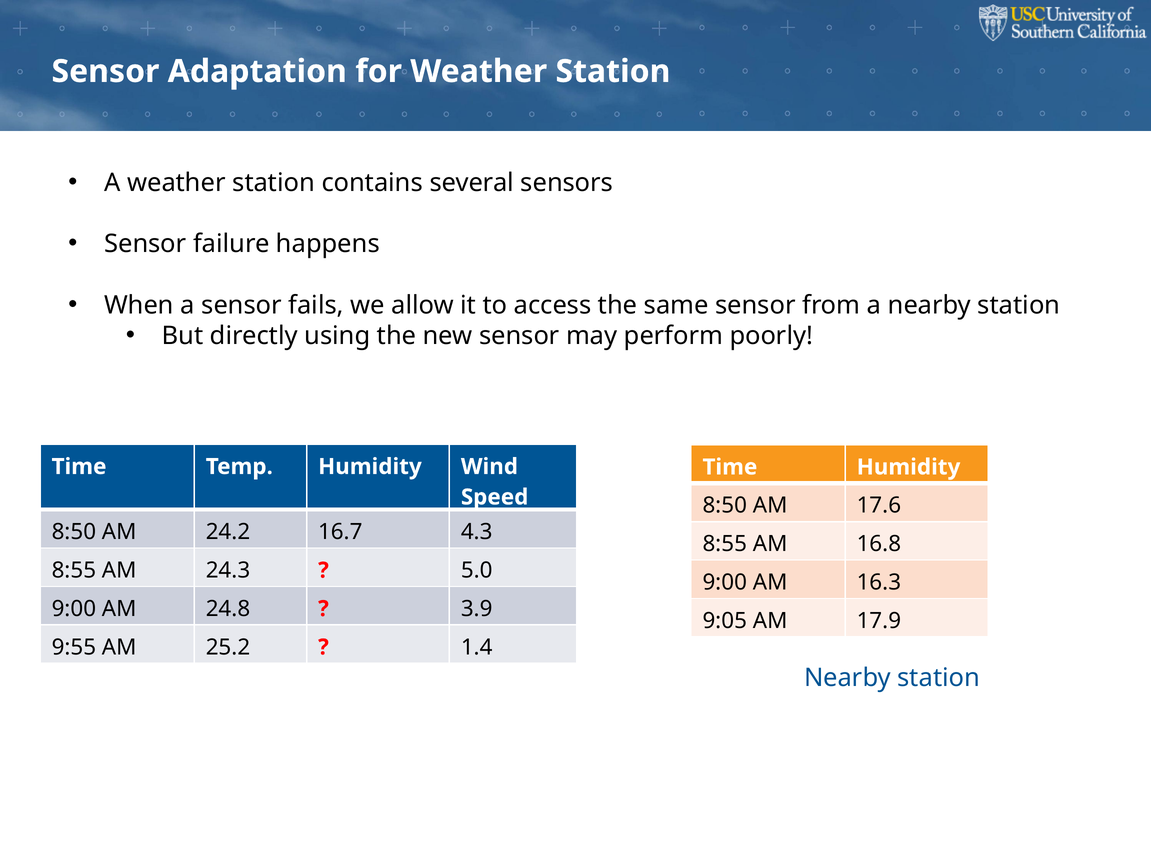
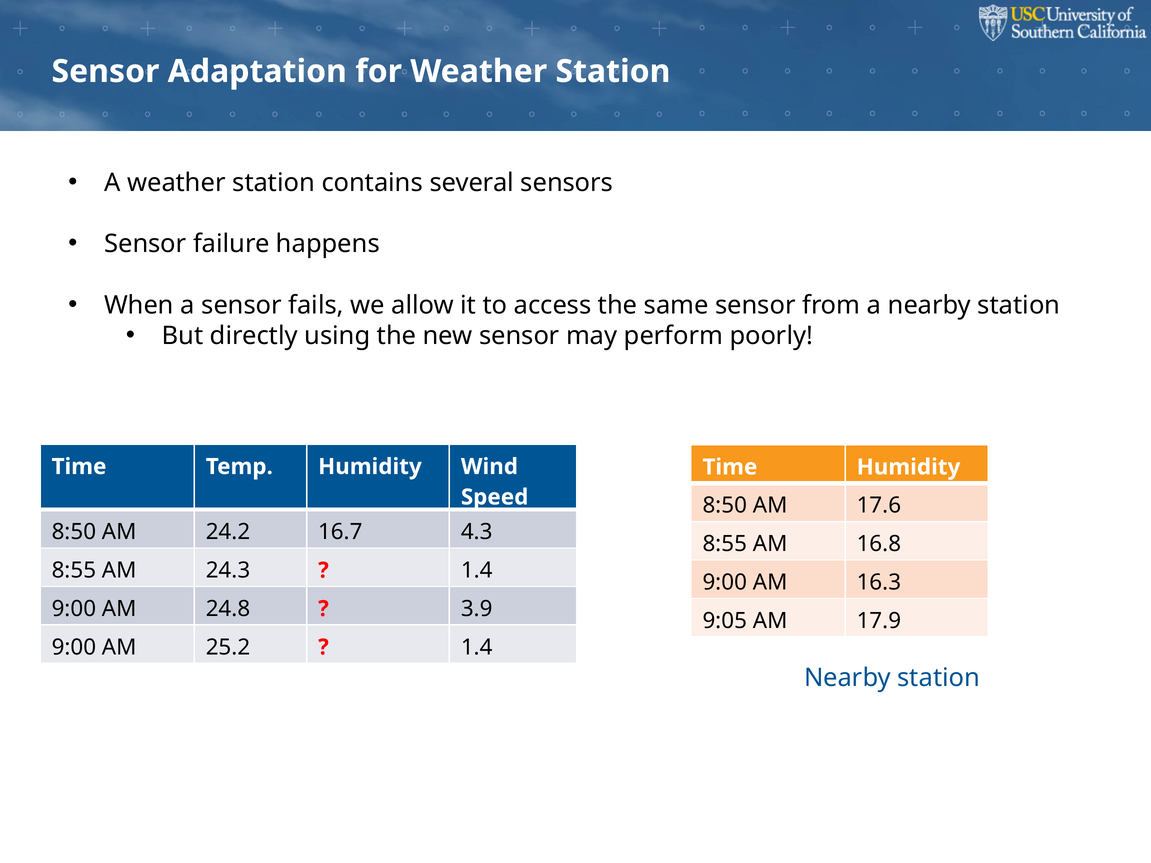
5.0: 5.0 -> 1.4 (477, 571)
9:55: 9:55 -> 9:00 (74, 647)
